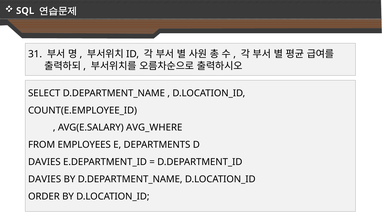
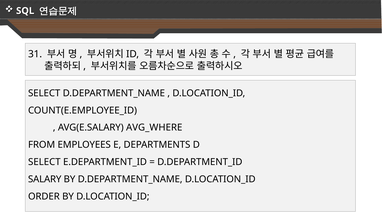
DAVIES: DAVIES -> SELECT (44, 162)
DAVIES: DAVIES -> SALARY (45, 179)
